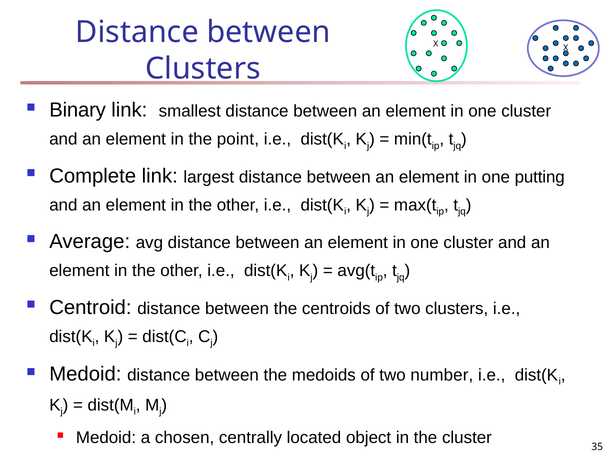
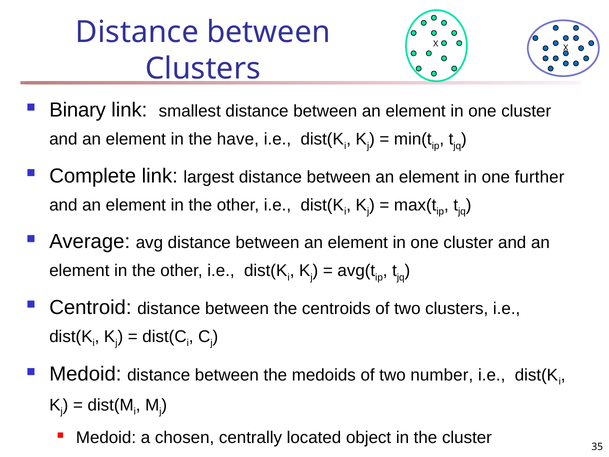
point: point -> have (238, 139)
putting: putting -> further (540, 177)
